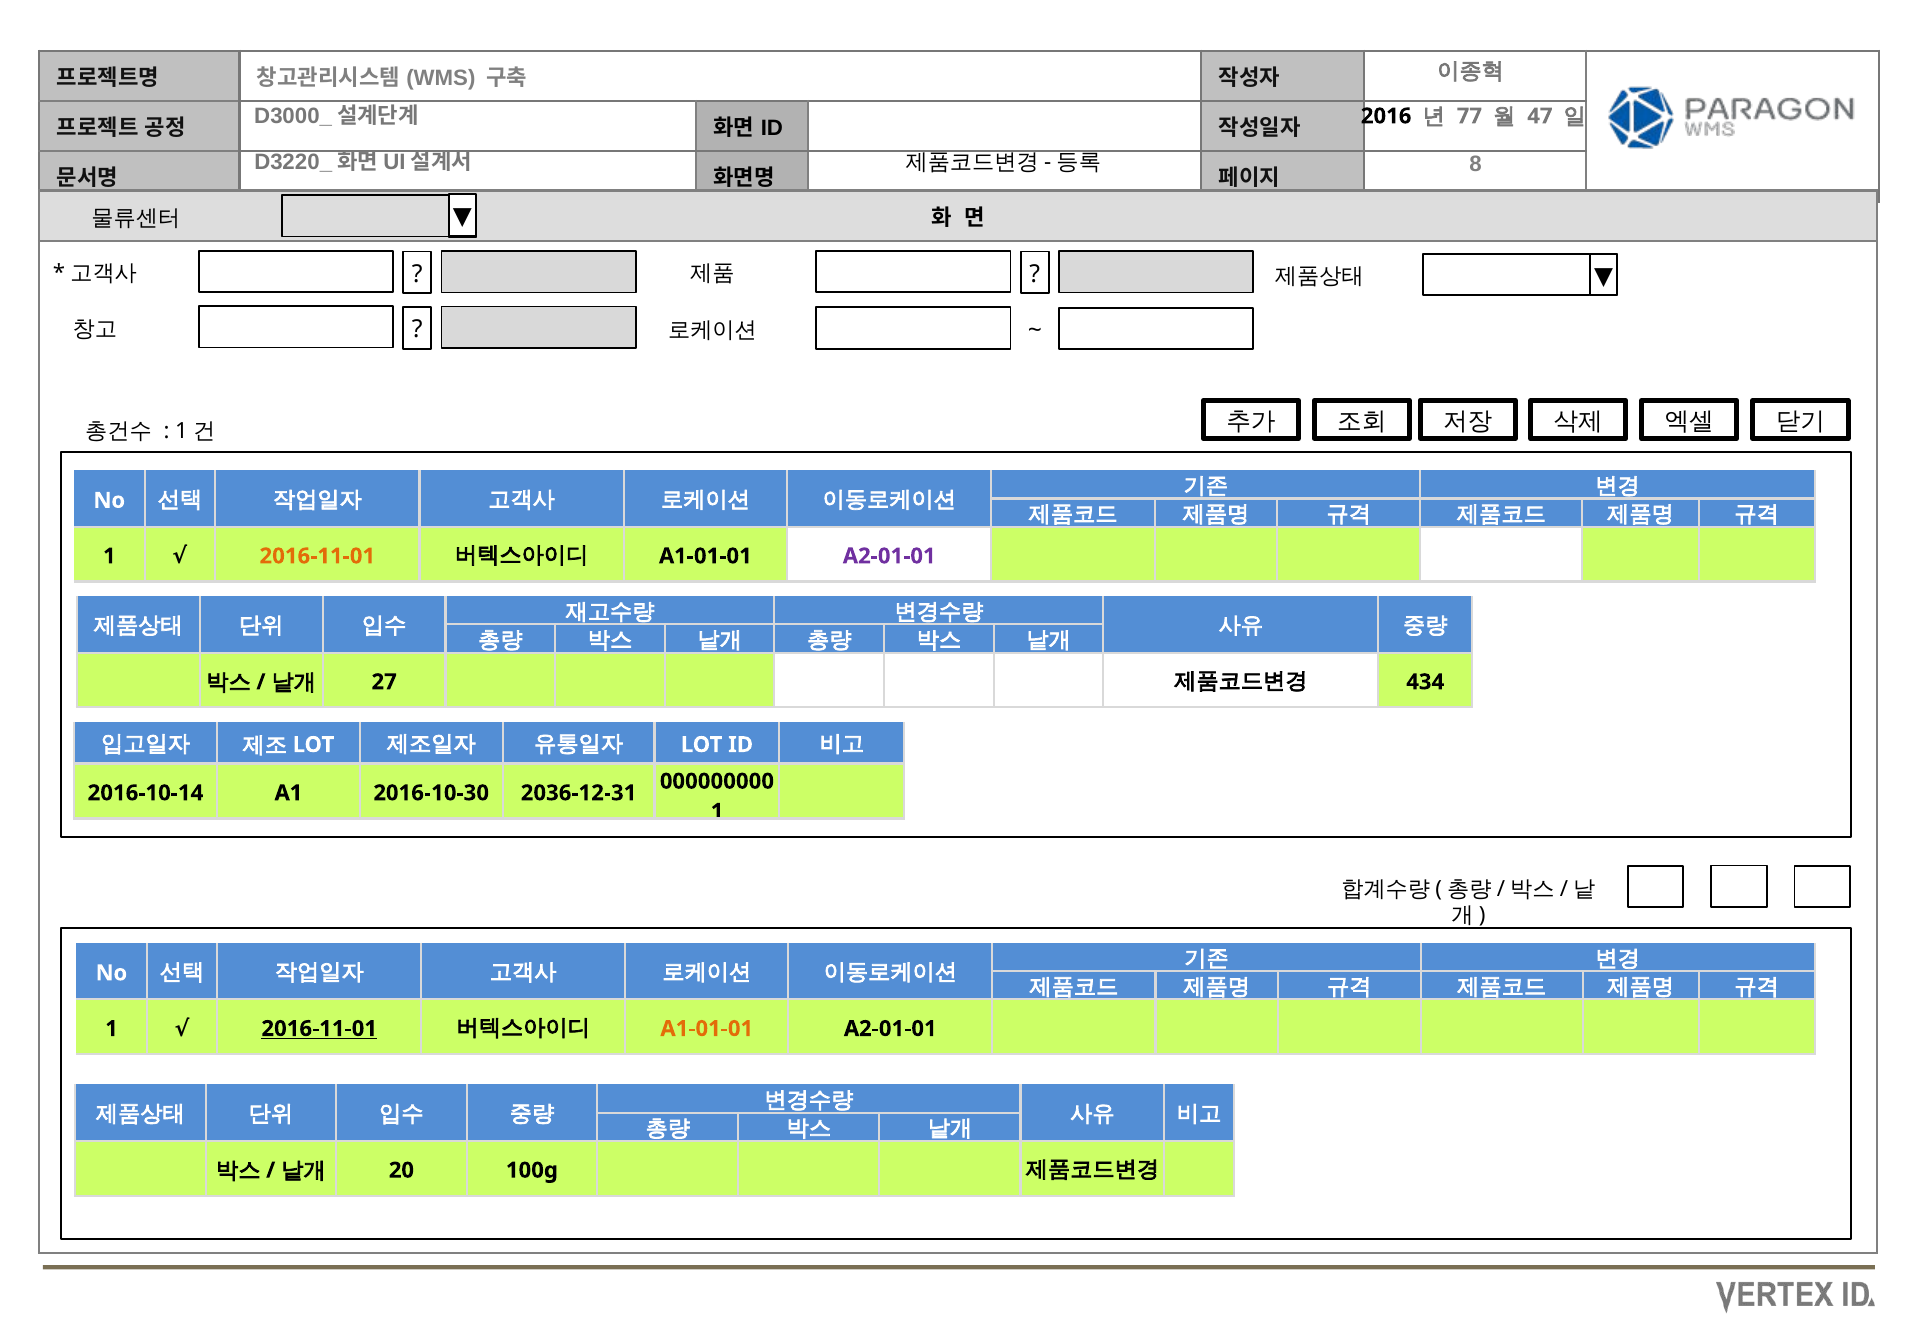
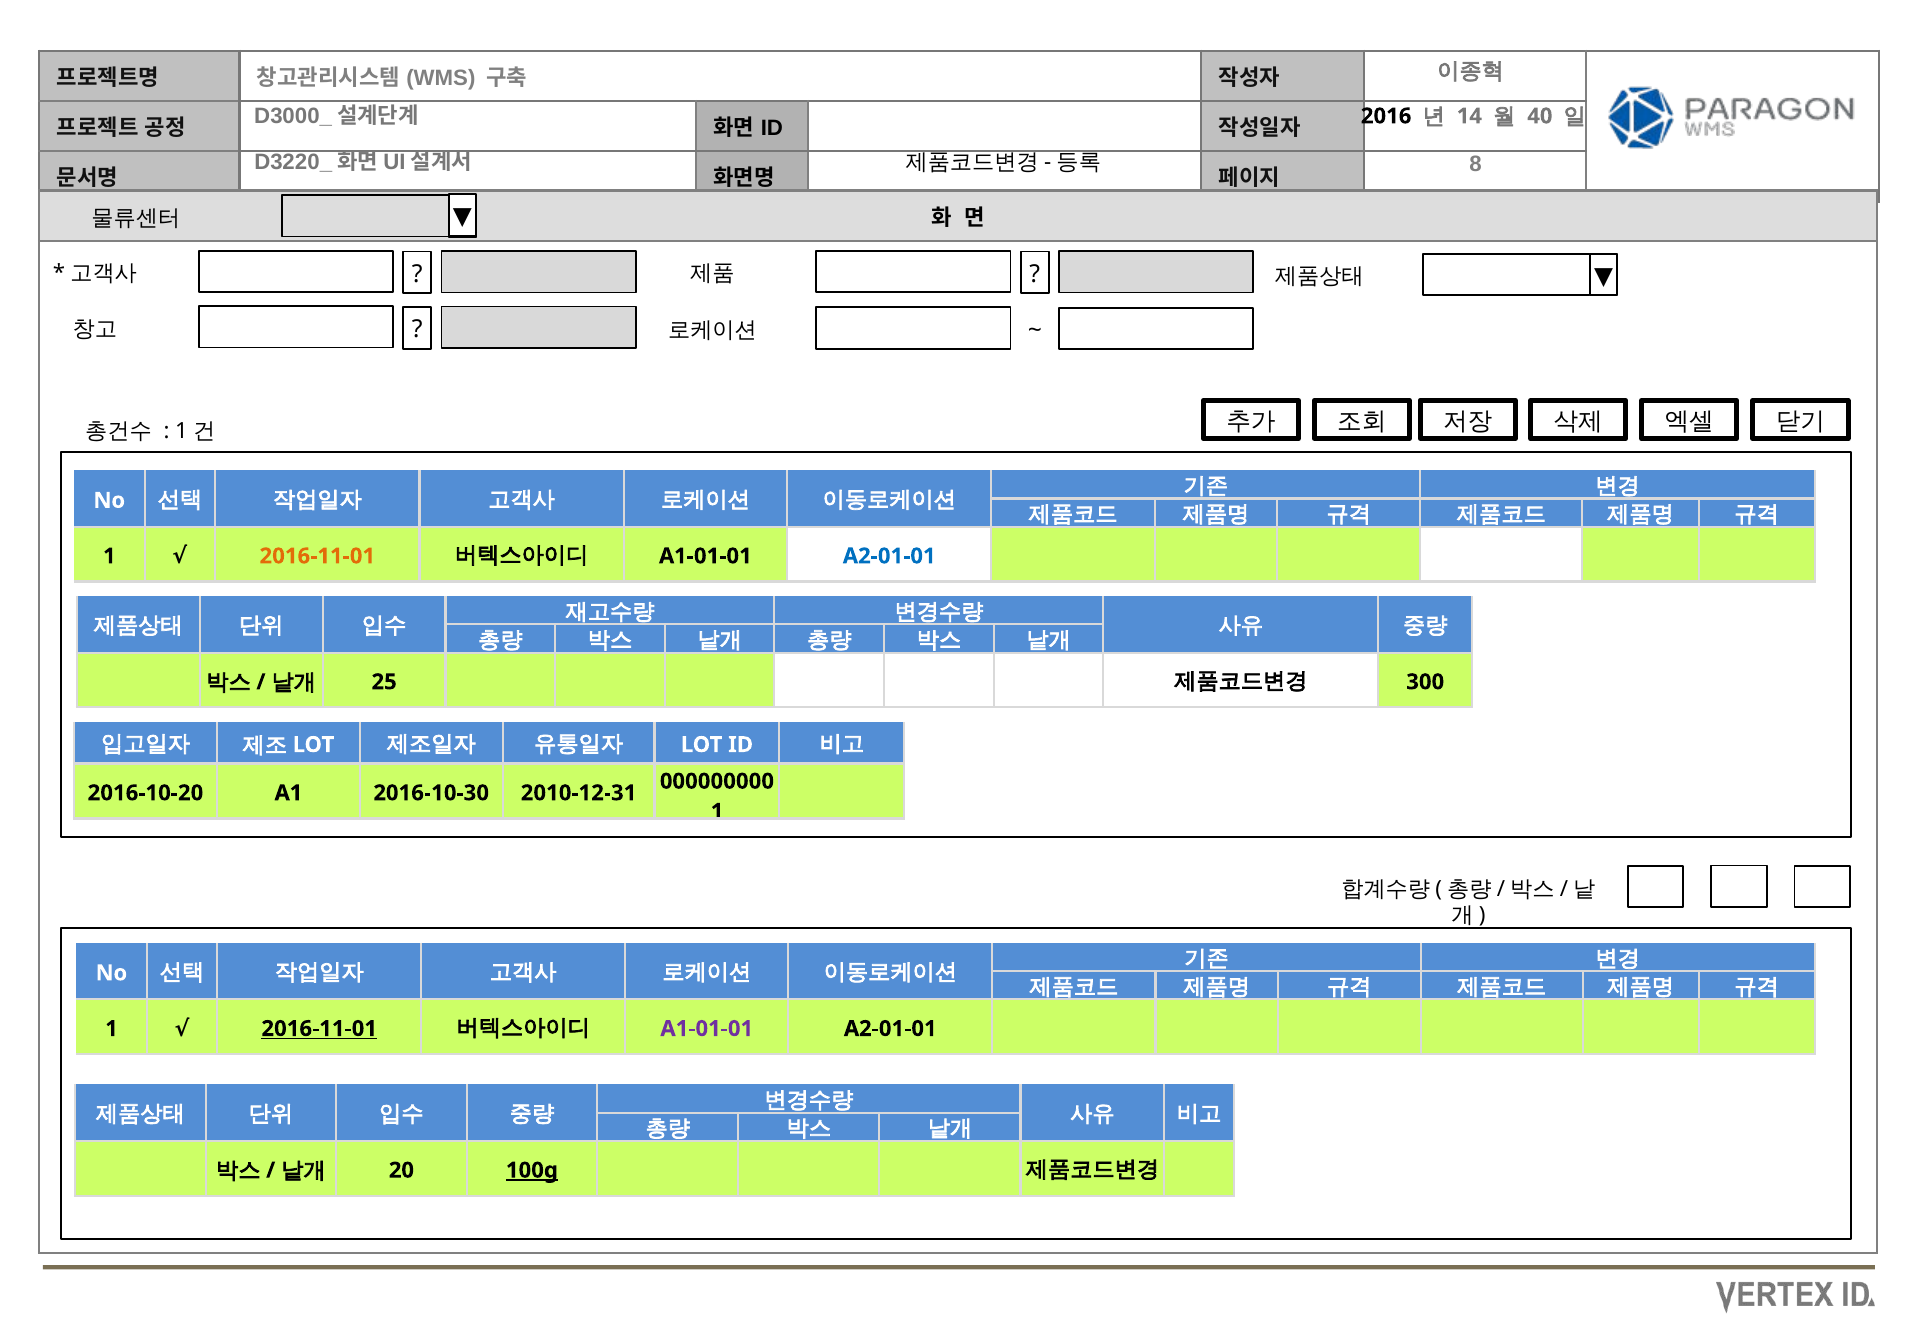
77: 77 -> 14 (1469, 116)
47: 47 -> 40 (1540, 116)
A2-01-01 colour: purple -> blue (889, 556)
27: 27 -> 25 (384, 682)
434: 434 -> 300 (1425, 682)
2016-10-14: 2016-10-14 -> 2016-10-20 (145, 793)
2036-12-31: 2036-12-31 -> 2010-12-31 (579, 793)
A1-01-01 colour: orange -> purple (707, 1029)
100g underline: none -> present (532, 1170)
